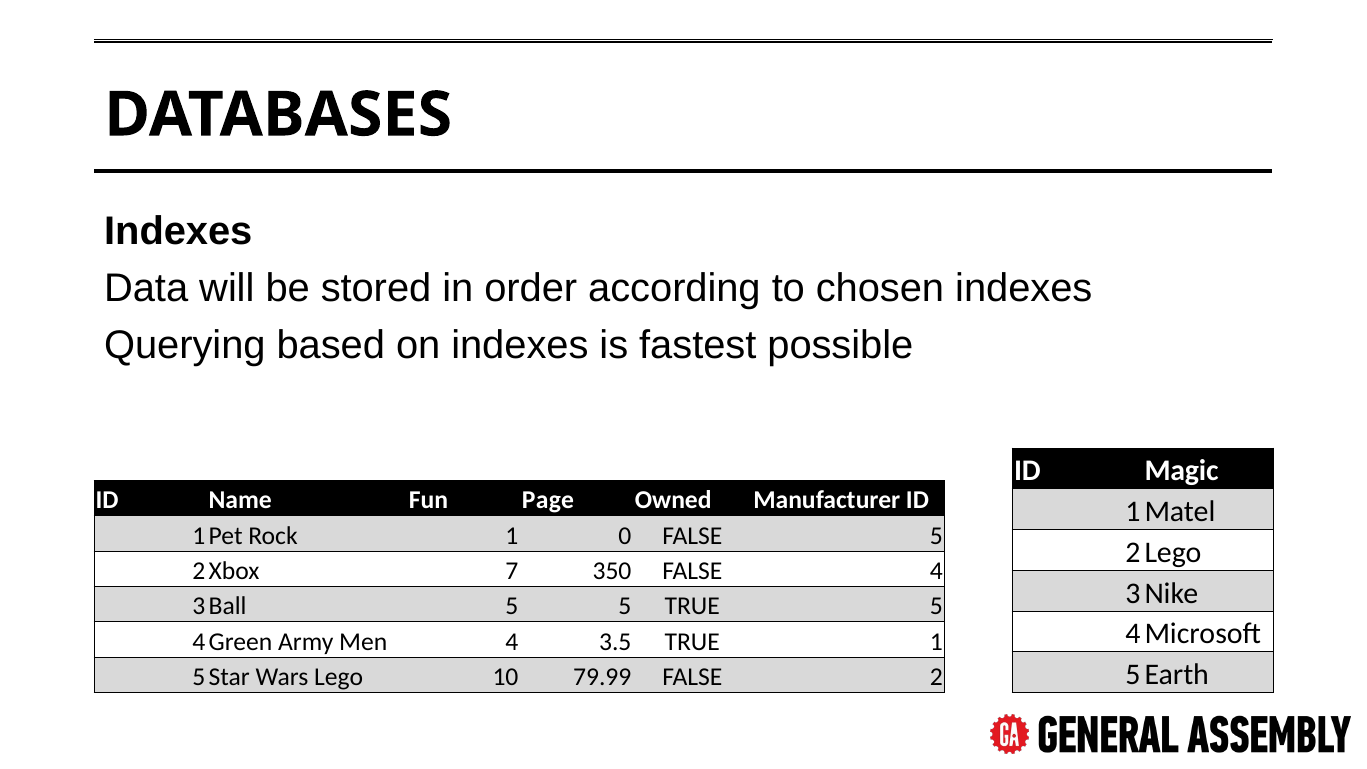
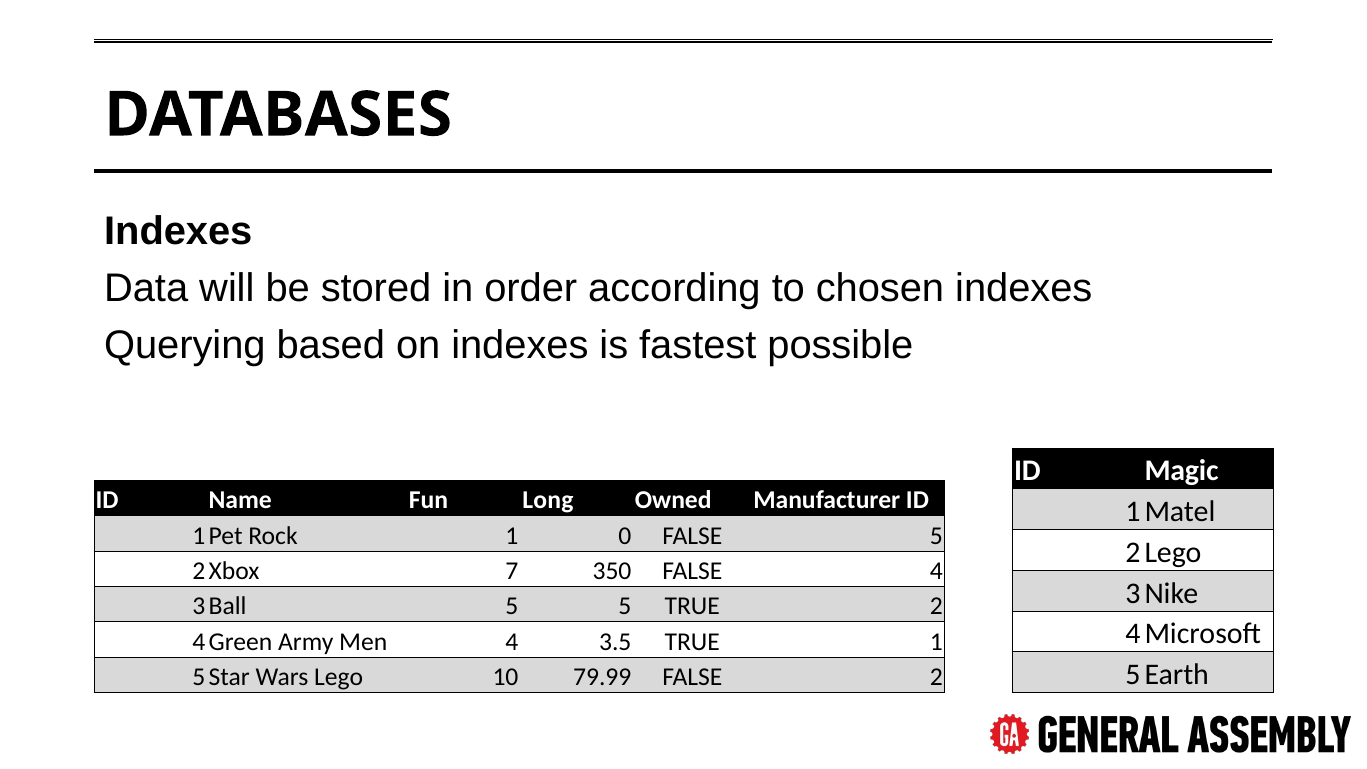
Page: Page -> Long (548, 500)
TRUE 5: 5 -> 2 (936, 606)
